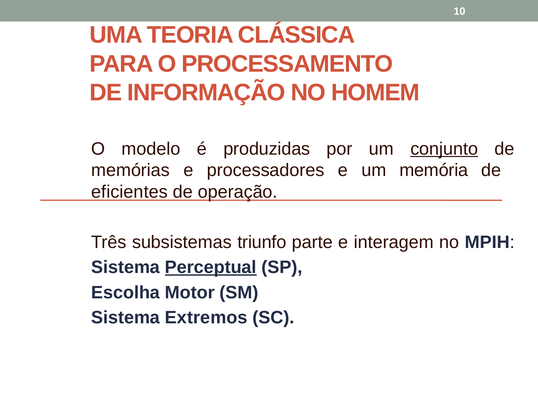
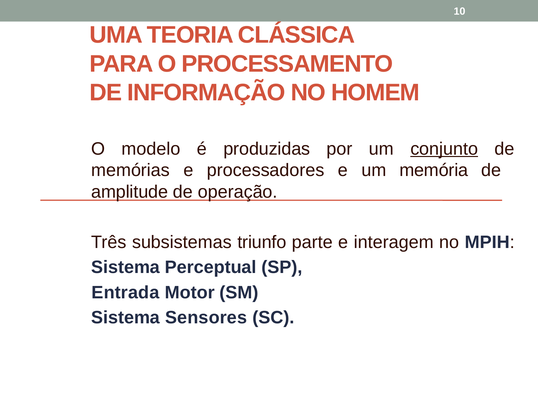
eficientes: eficientes -> amplitude (130, 192)
Perceptual underline: present -> none (211, 267)
Escolha: Escolha -> Entrada (125, 292)
Extremos: Extremos -> Sensores (206, 317)
